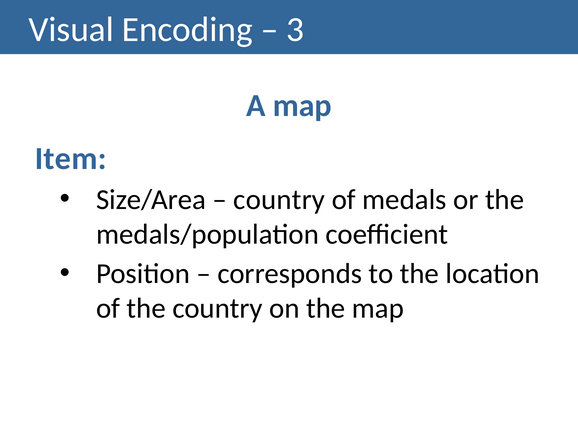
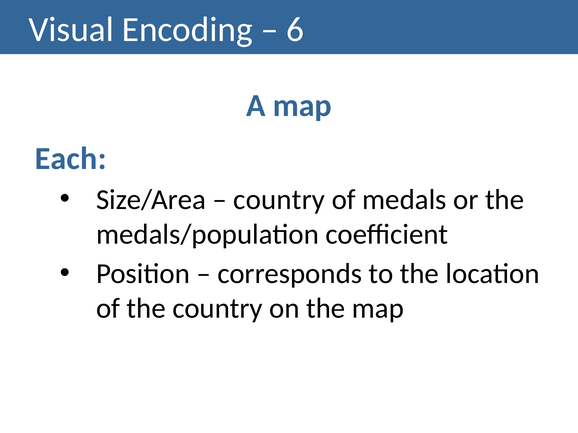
3: 3 -> 6 (295, 30)
Item: Item -> Each (71, 159)
